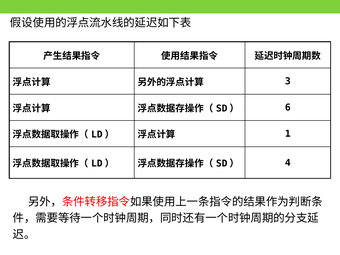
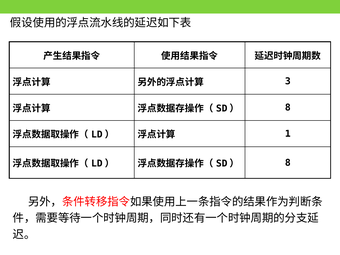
6: 6 -> 8 (288, 108)
4: 4 -> 8 (288, 163)
